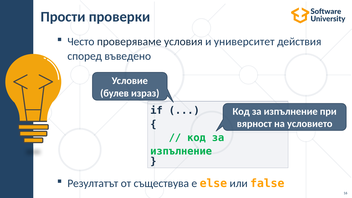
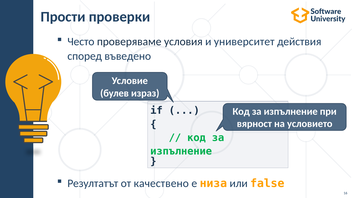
съществува: съществува -> качествено (161, 183)
else: else -> низа (213, 183)
